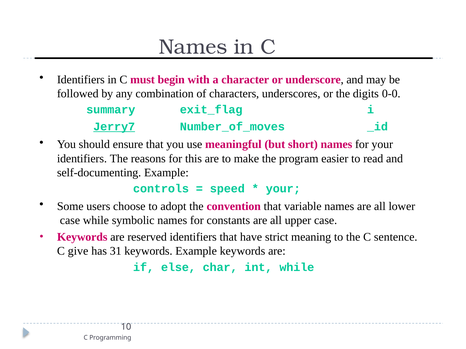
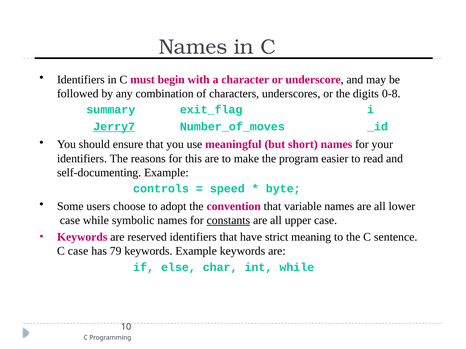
0-0: 0-0 -> 0-8 (391, 94)
your: your -> byte (283, 189)
constants underline: none -> present (228, 220)
C give: give -> case (78, 251)
31: 31 -> 79 (116, 251)
